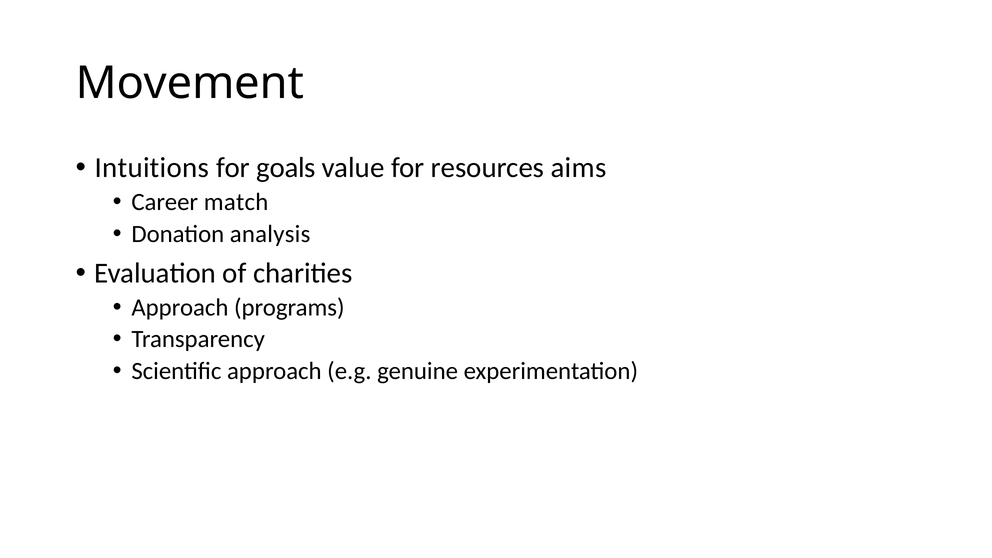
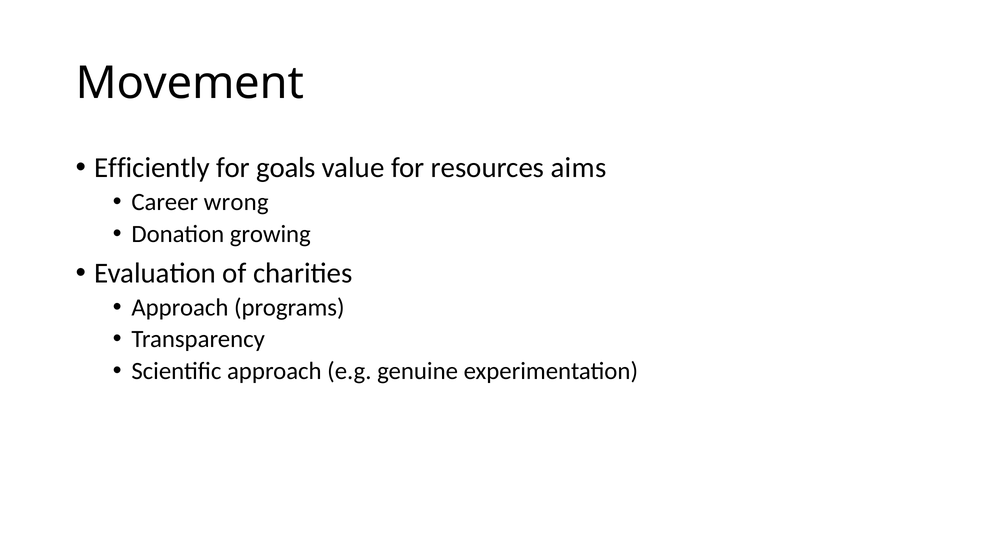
Intuitions: Intuitions -> Efficiently (152, 168)
match: match -> wrong (236, 202)
analysis: analysis -> growing (270, 234)
